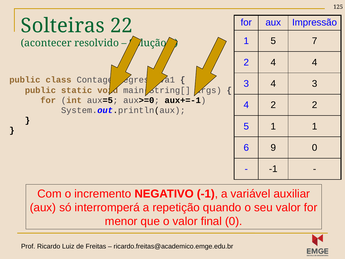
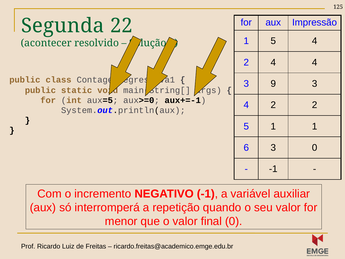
Solteiras: Solteiras -> Segunda (63, 26)
5 7: 7 -> 4 (315, 41)
4: 4 -> 9 (273, 84)
6 9: 9 -> 3 (273, 148)
